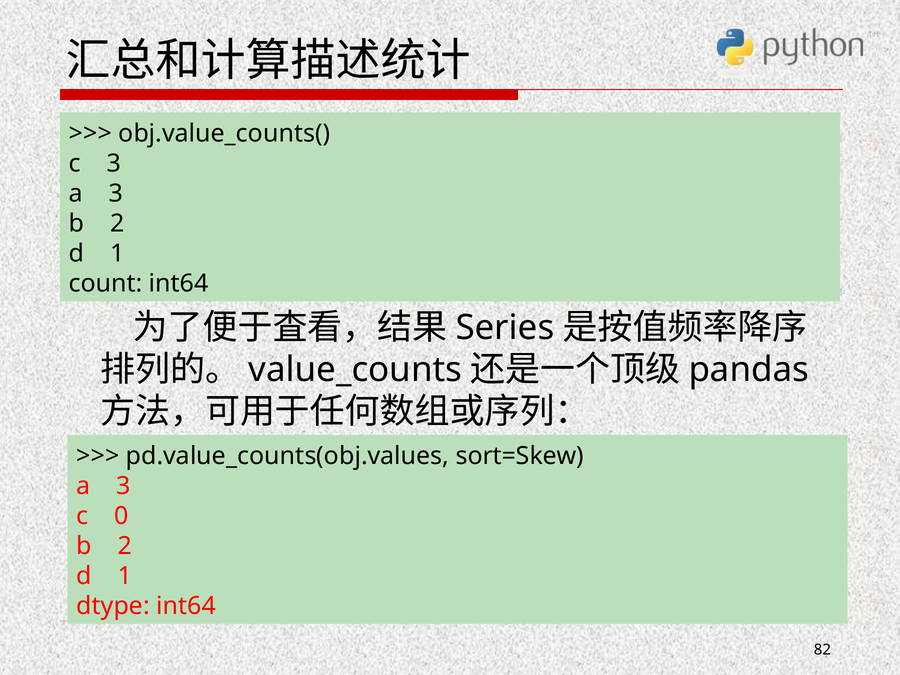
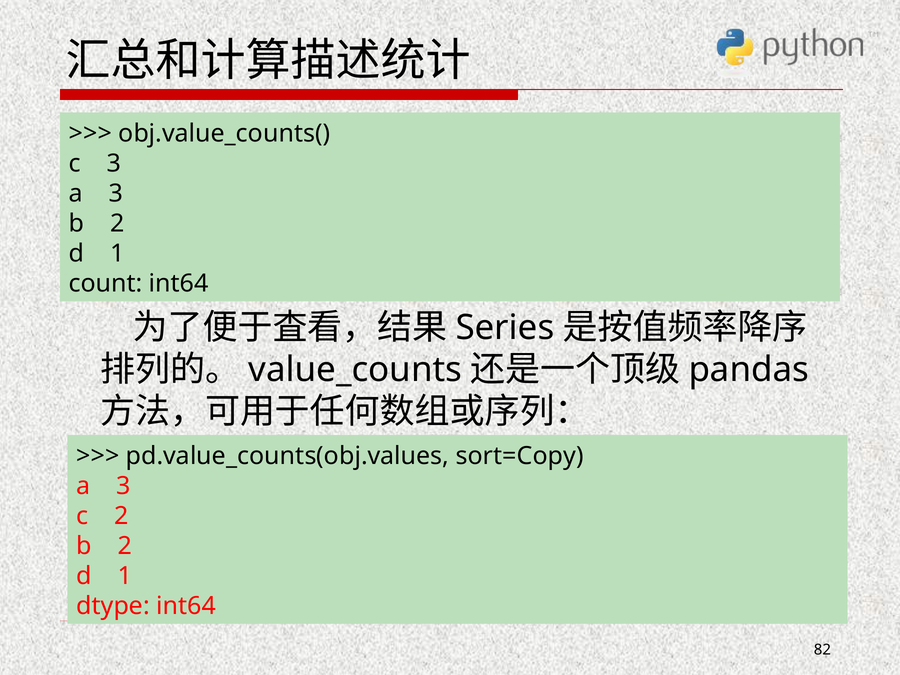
sort=Skew: sort=Skew -> sort=Copy (520, 456)
c 0: 0 -> 2 (121, 516)
